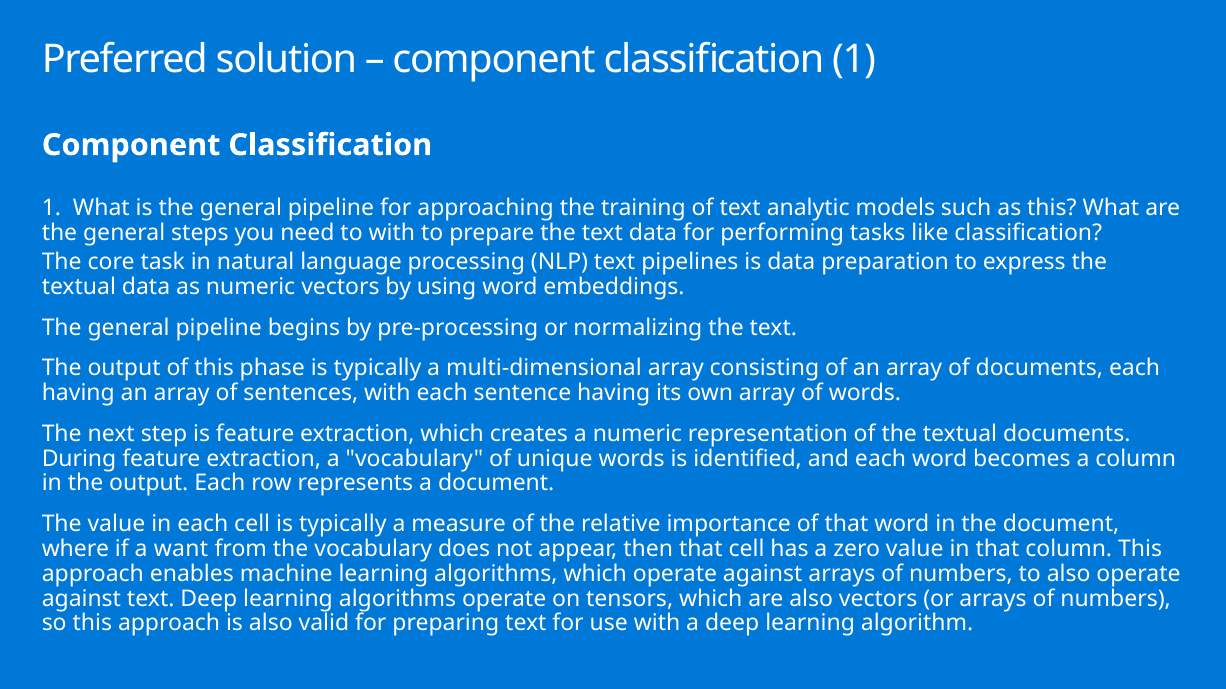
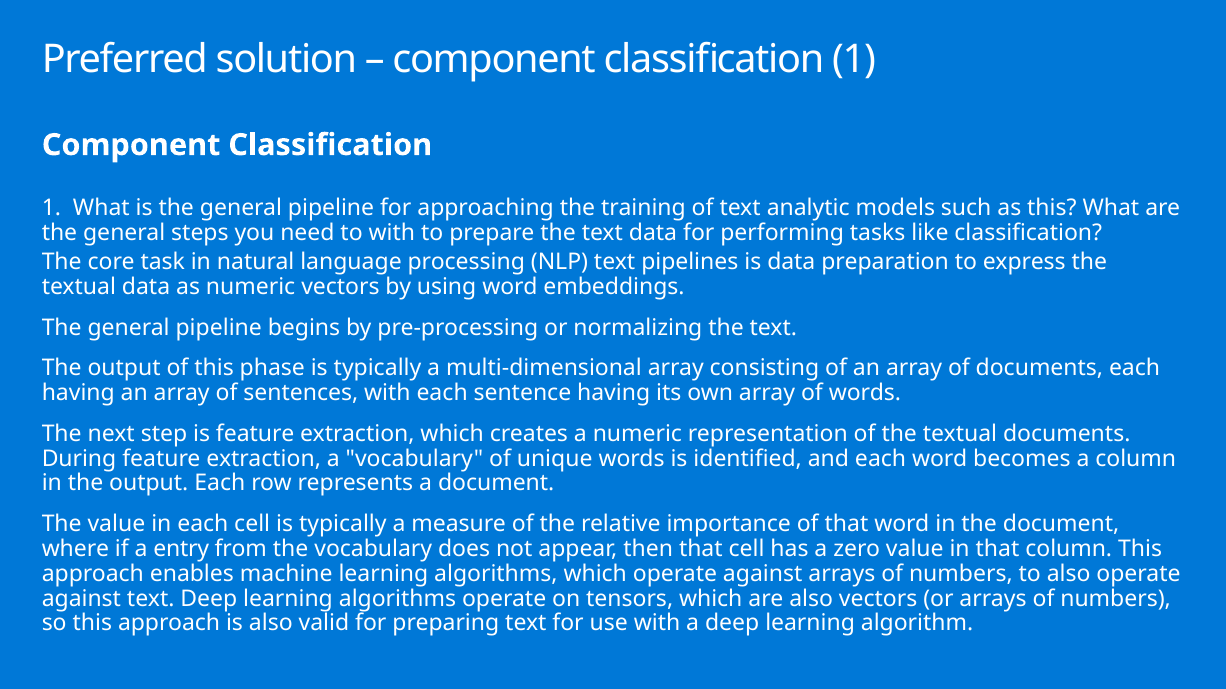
want: want -> entry (181, 549)
